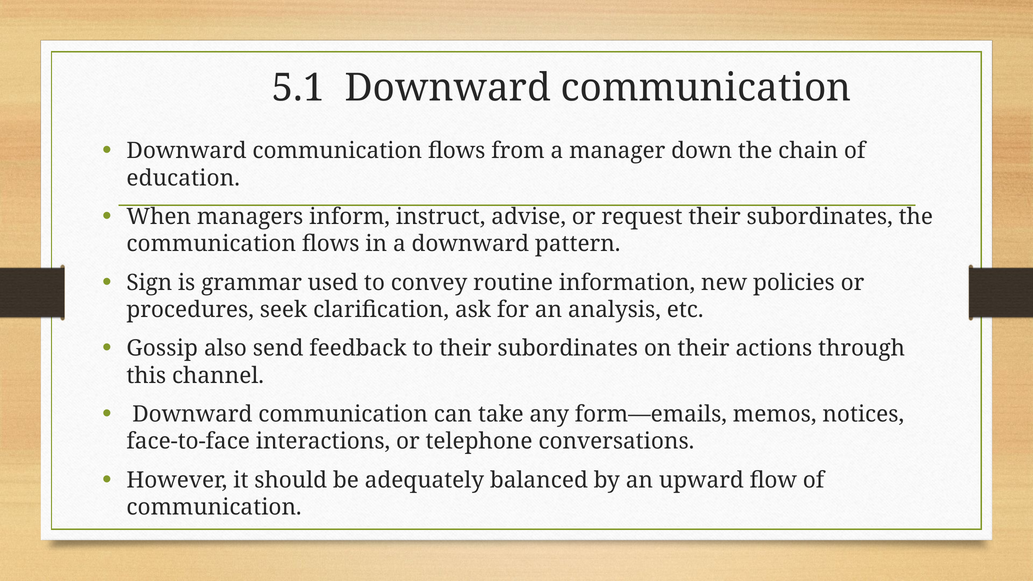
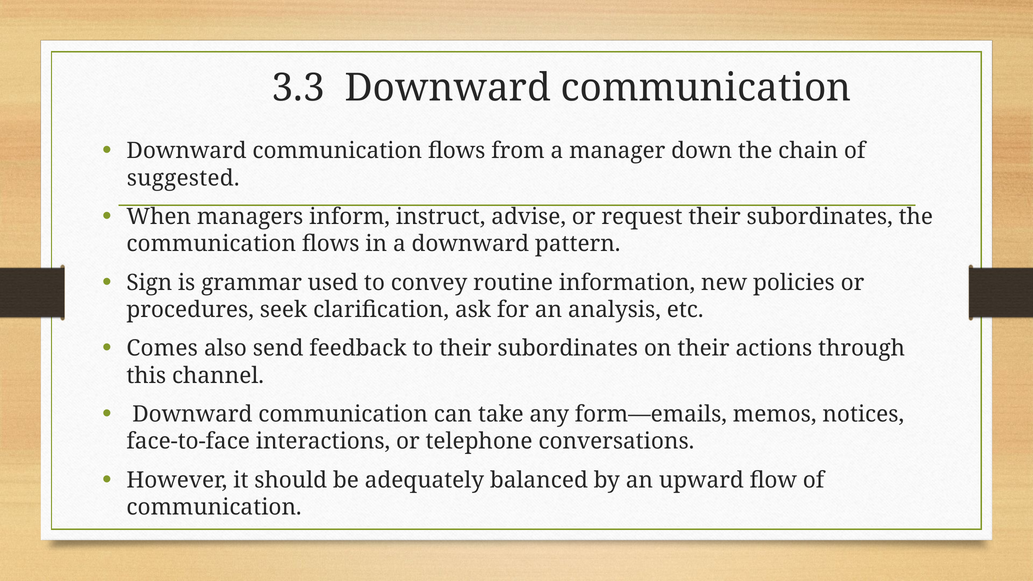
5.1: 5.1 -> 3.3 (298, 88)
education: education -> suggested (183, 178)
Gossip: Gossip -> Comes (162, 349)
